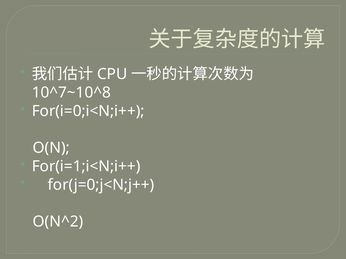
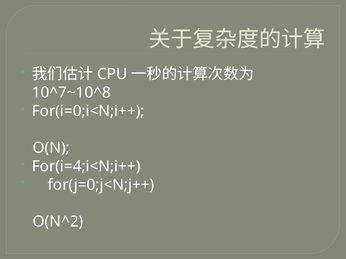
For(i=1;i<N;i++: For(i=1;i<N;i++ -> For(i=4;i<N;i++ (86, 167)
